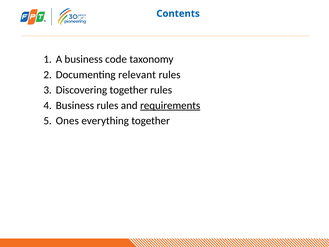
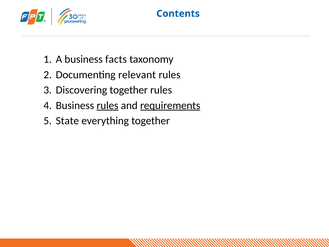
code: code -> facts (116, 59)
rules underline: none -> present (107, 105)
Ones: Ones -> State (67, 121)
